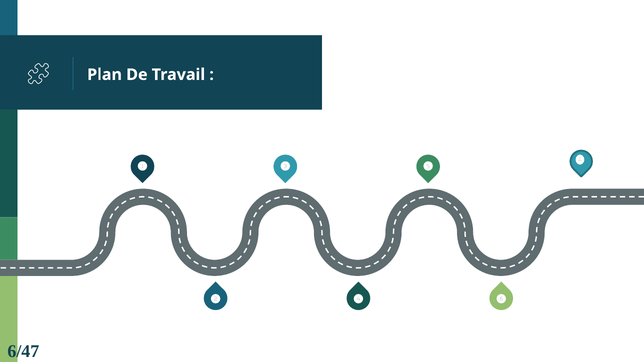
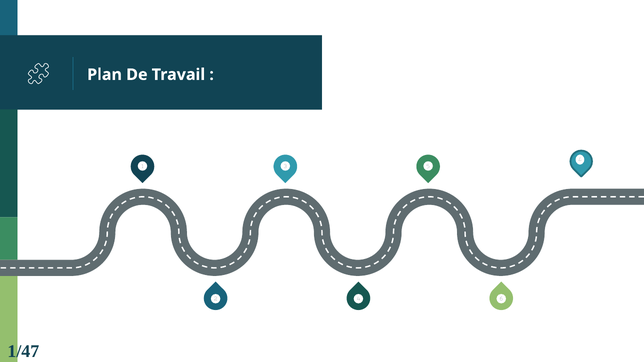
6/47: 6/47 -> 1/47 (23, 352)
